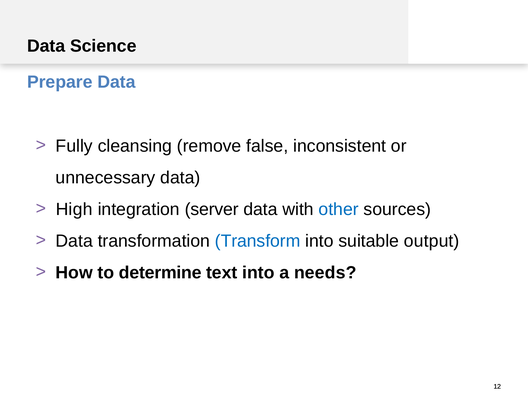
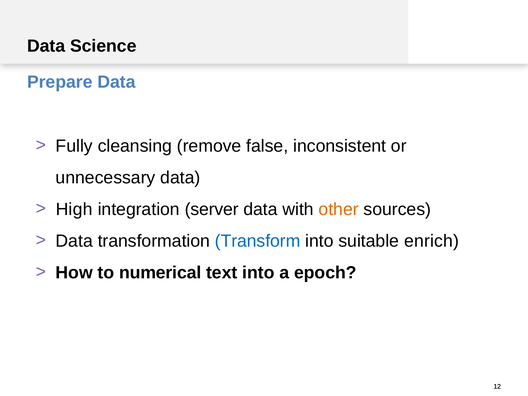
other colour: blue -> orange (339, 209)
output: output -> enrich (432, 241)
determine: determine -> numerical (160, 273)
needs: needs -> epoch (325, 273)
